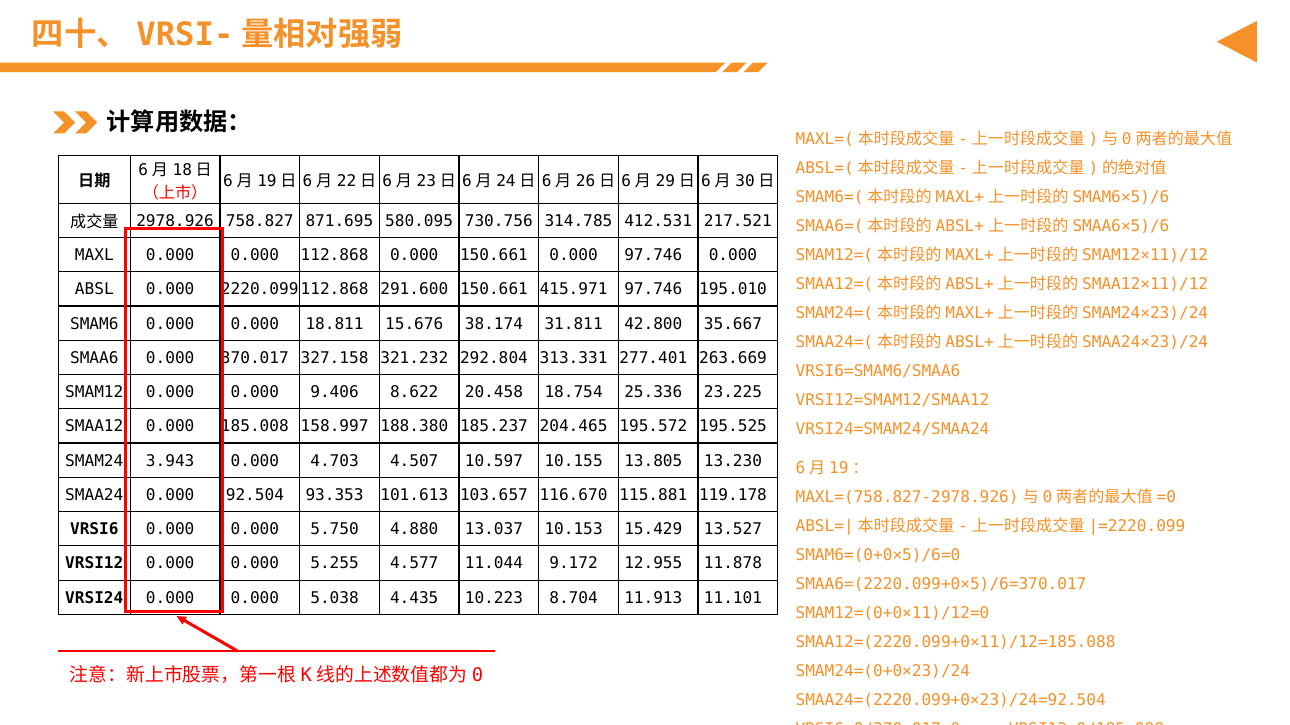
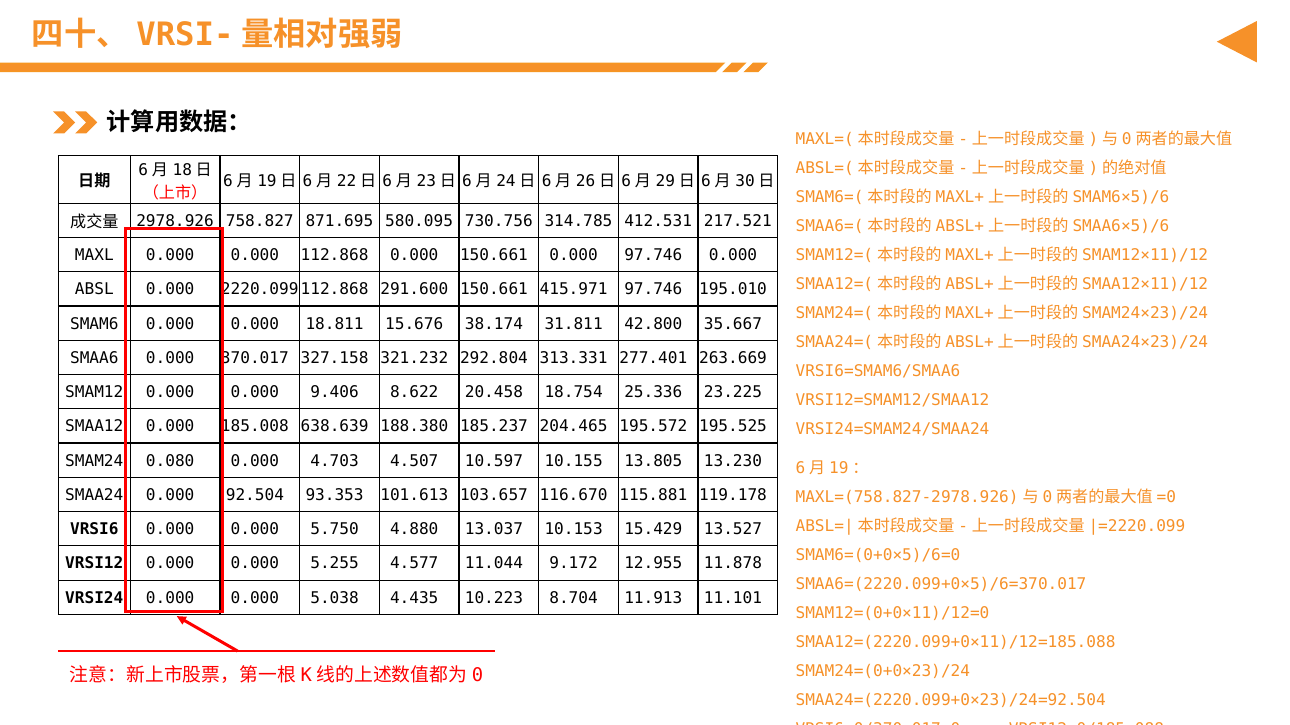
158.997: 158.997 -> 638.639 (335, 427)
3.943: 3.943 -> 0.080 (170, 461)
